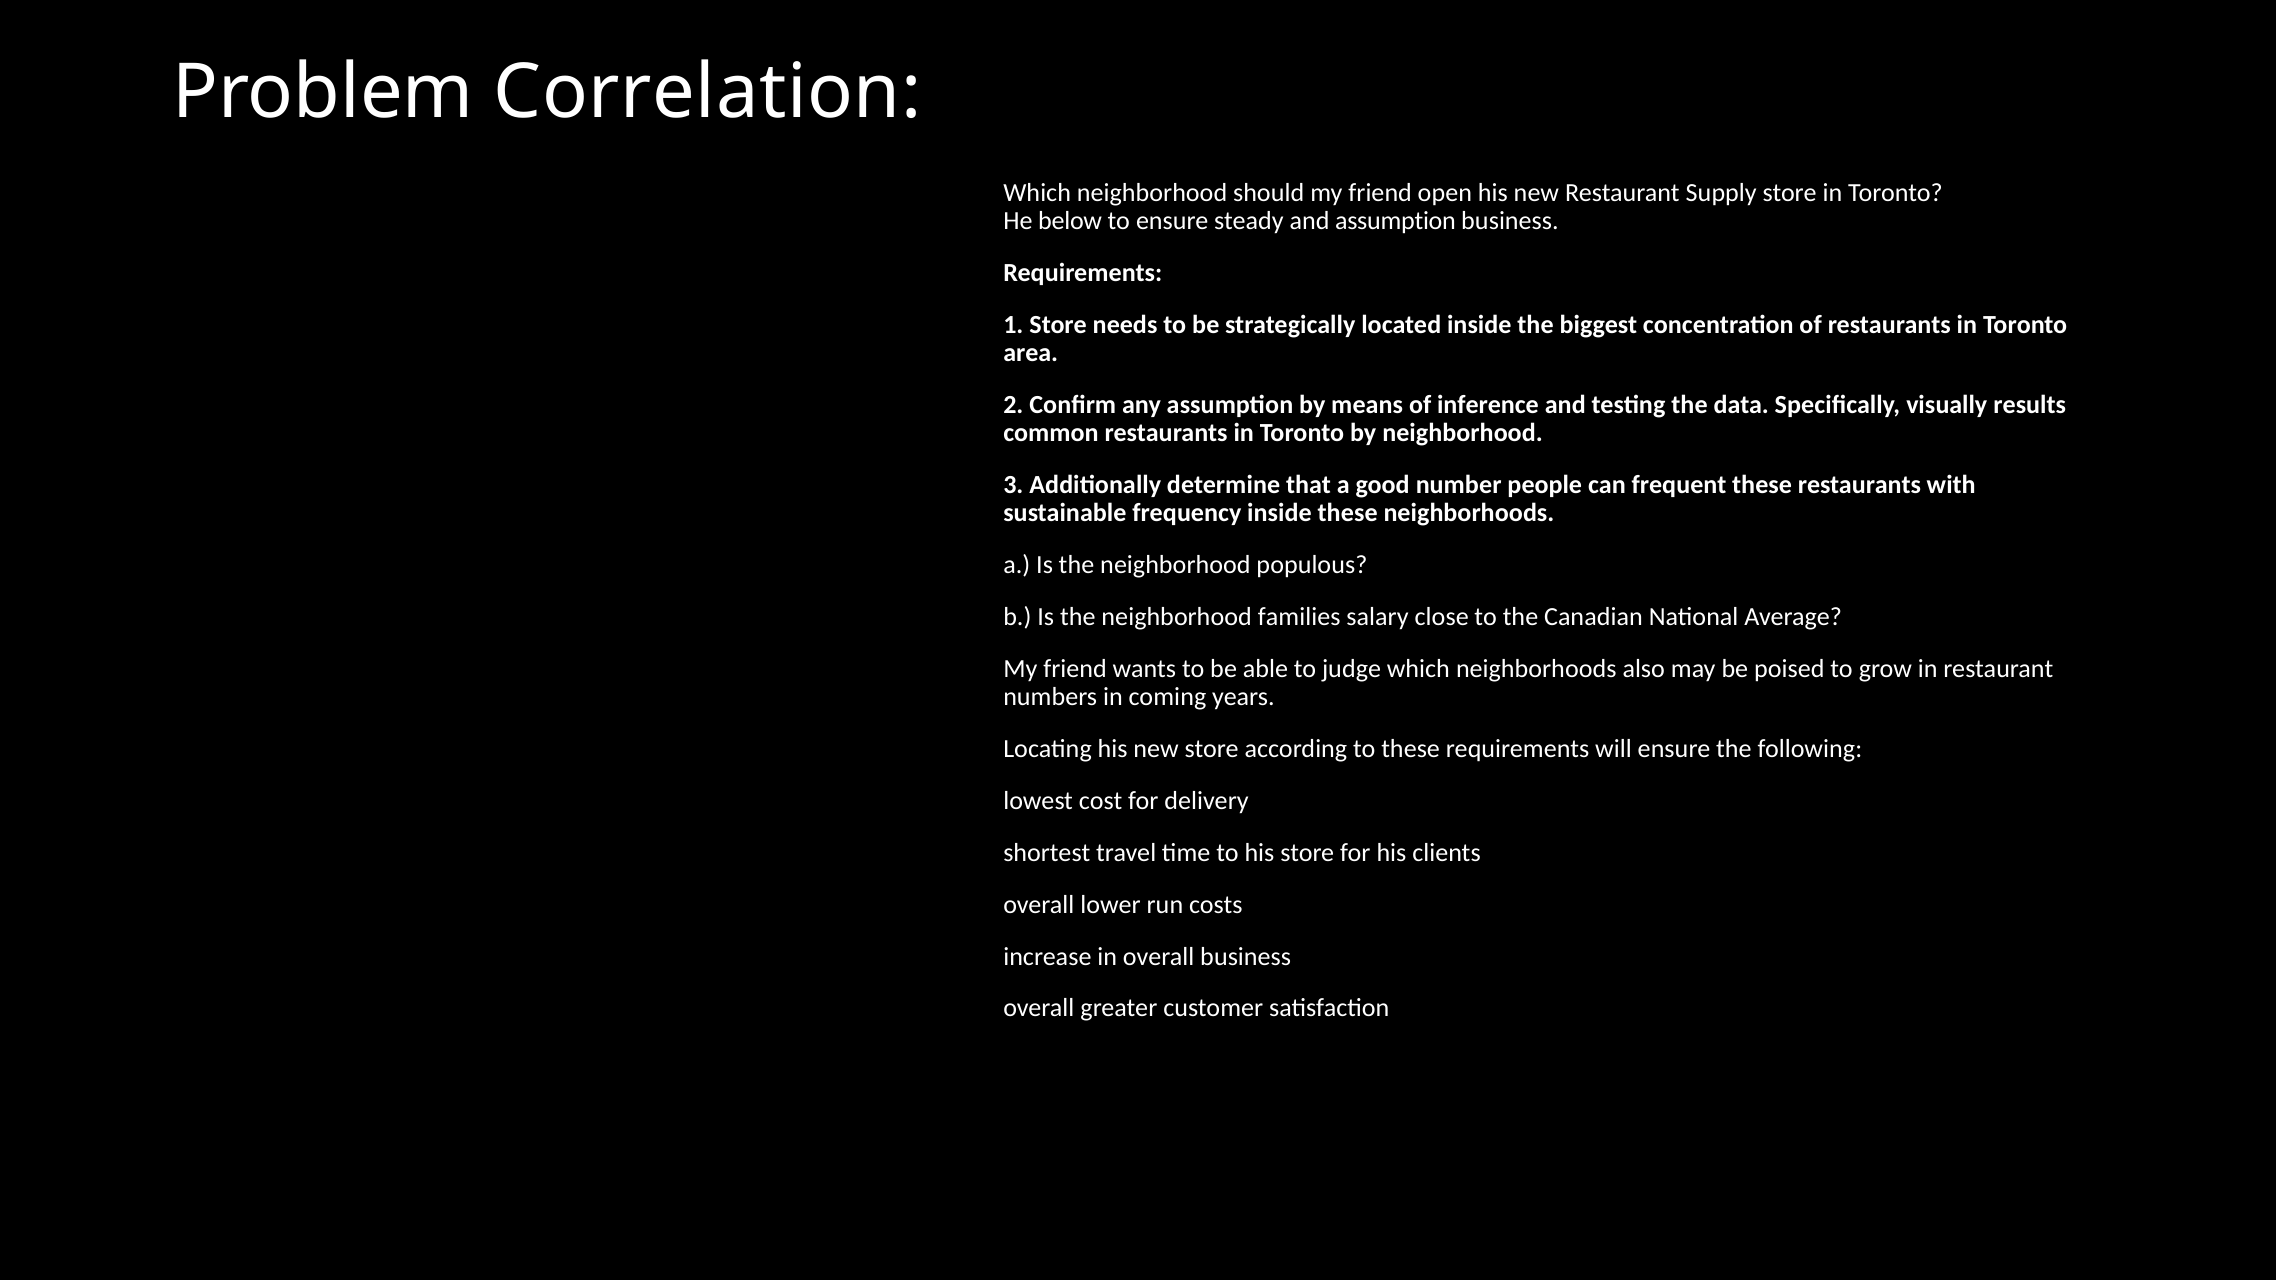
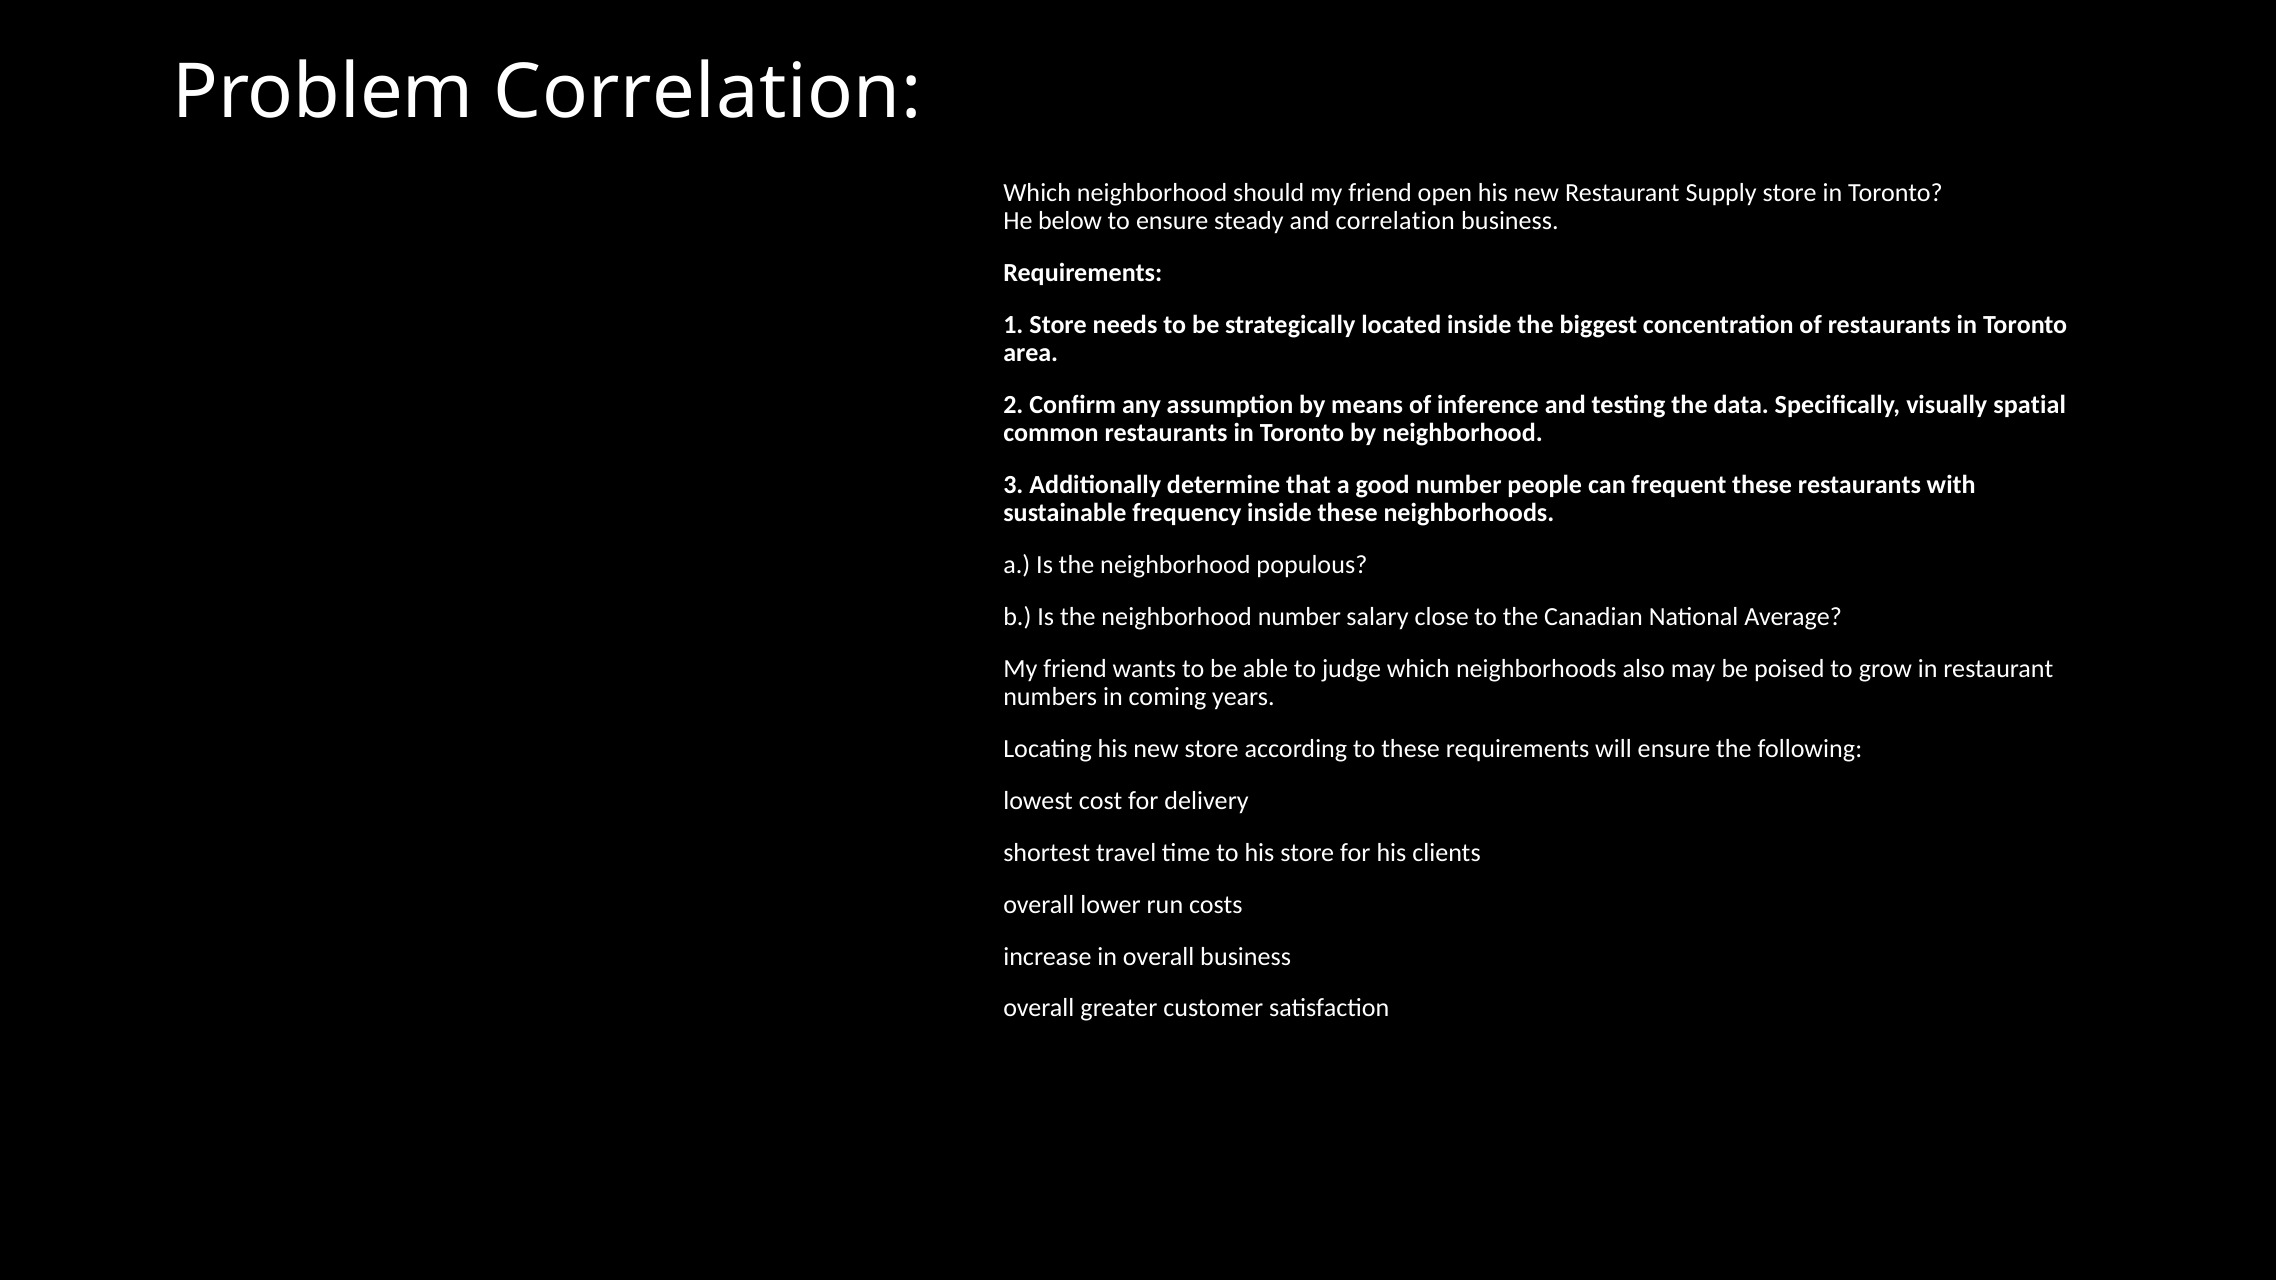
and assumption: assumption -> correlation (1395, 221)
results: results -> spatial (2030, 405)
neighborhood families: families -> number (1299, 617)
